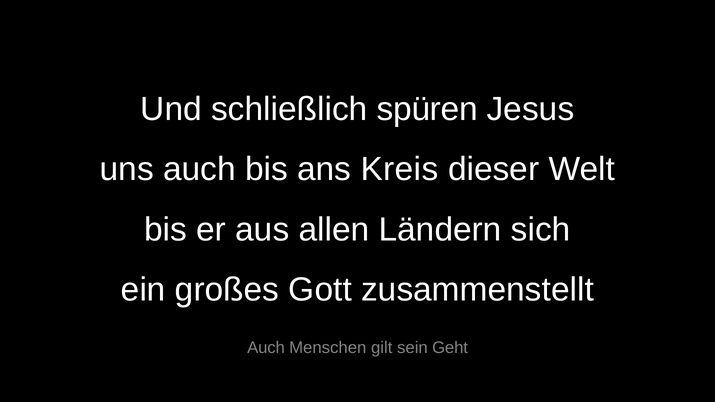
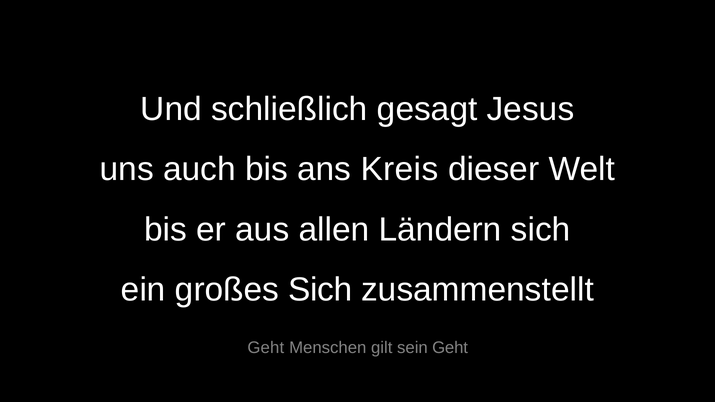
spüren: spüren -> gesagt (427, 109)
großes Gott: Gott -> Sich (320, 290)
Auch: Auch -> Geht (266, 348)
